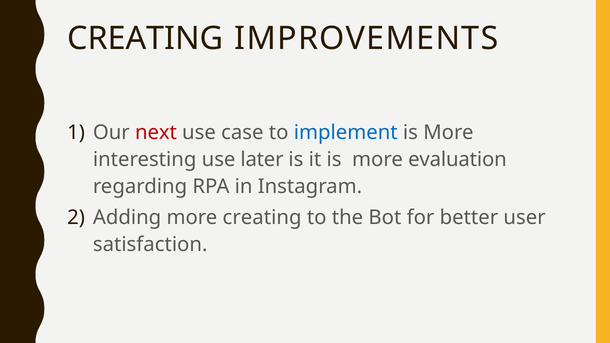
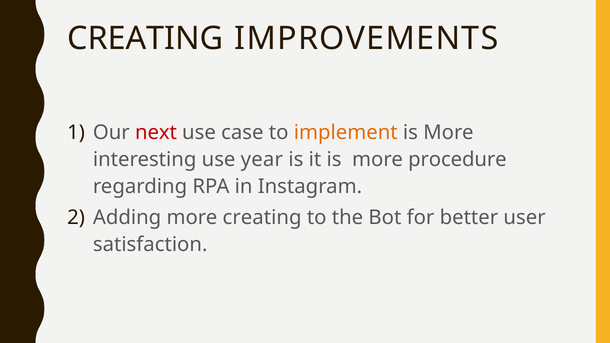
implement colour: blue -> orange (346, 133)
later: later -> year (262, 160)
evaluation: evaluation -> procedure (457, 160)
